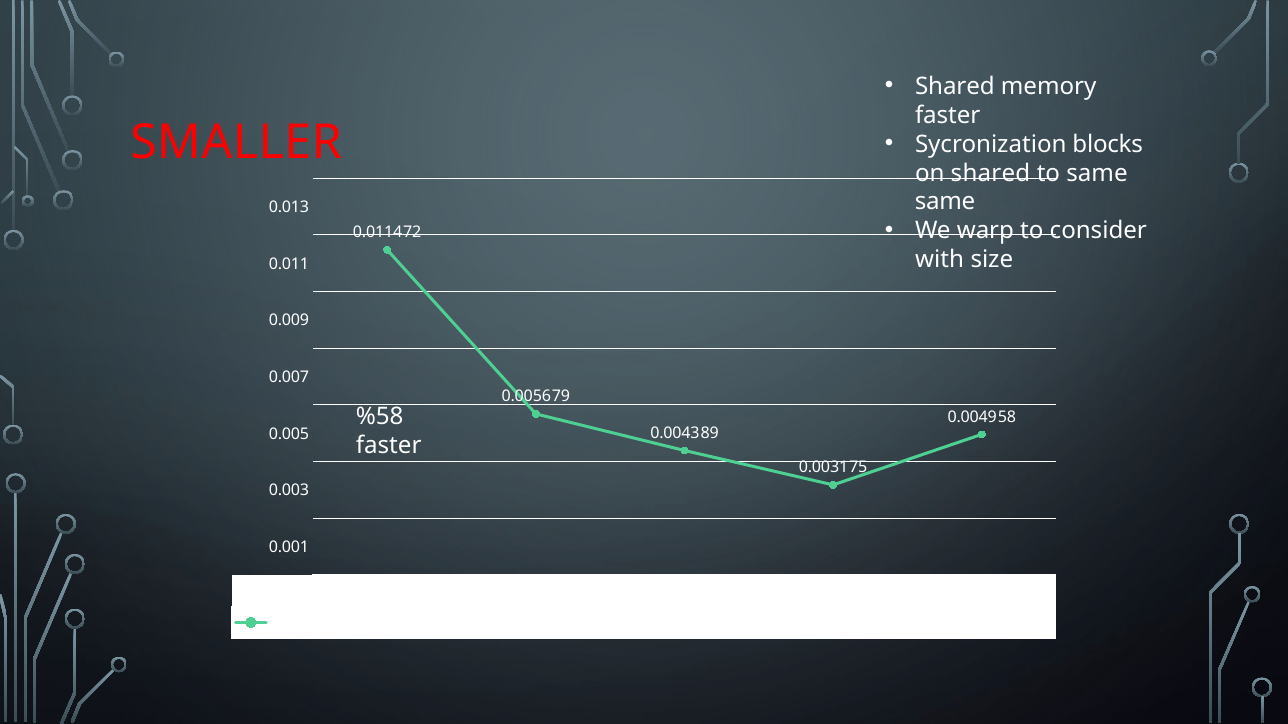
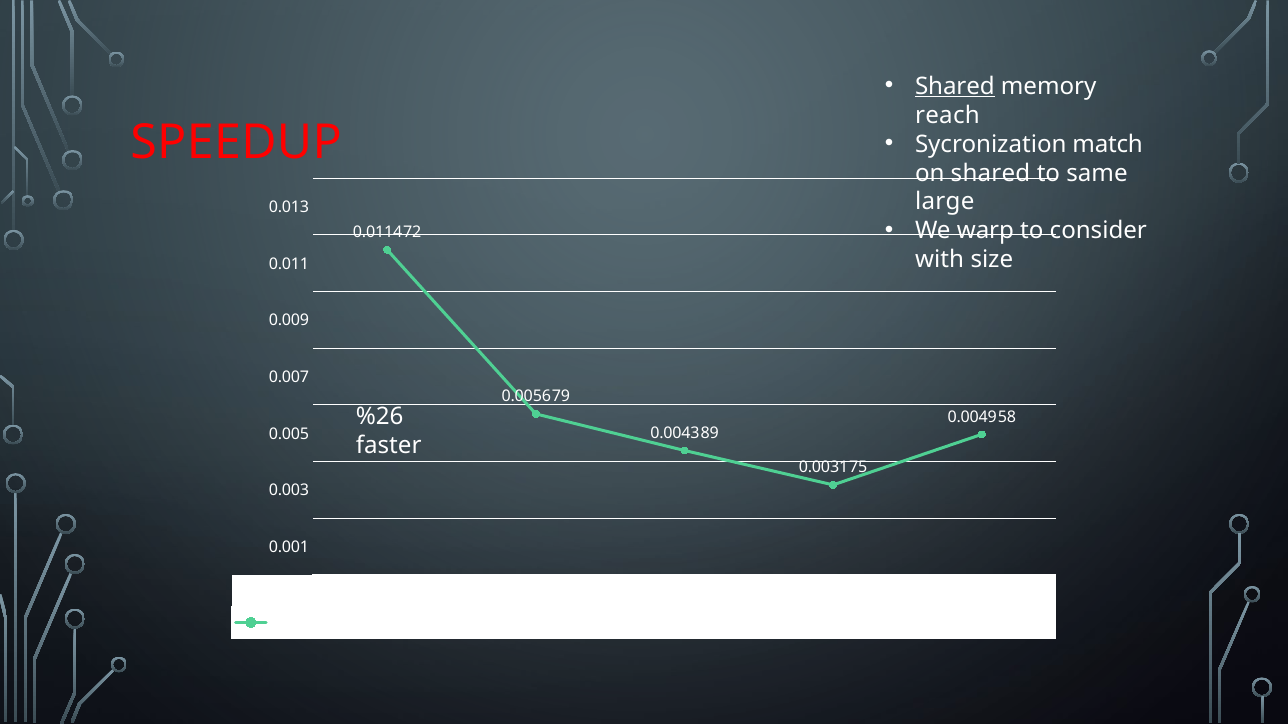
Shared underline: none -> present (955, 86)
faster: faster -> reach (947, 115)
SMALLER: SMALLER -> SPEEDUP (236, 143)
blocks: blocks -> match (1108, 144)
same: same -> large (945, 202)
%58: %58 -> %26 (380, 417)
